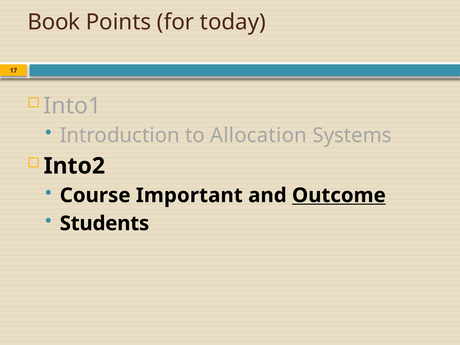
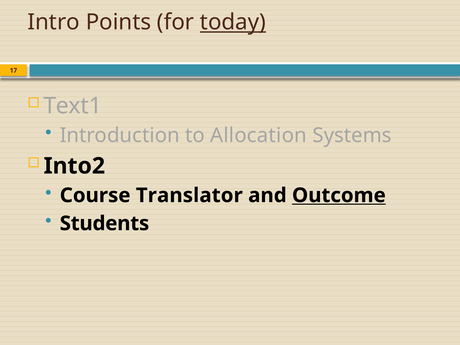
Book: Book -> Intro (54, 22)
today underline: none -> present (233, 22)
Into1: Into1 -> Text1 (73, 106)
Important: Important -> Translator (189, 195)
